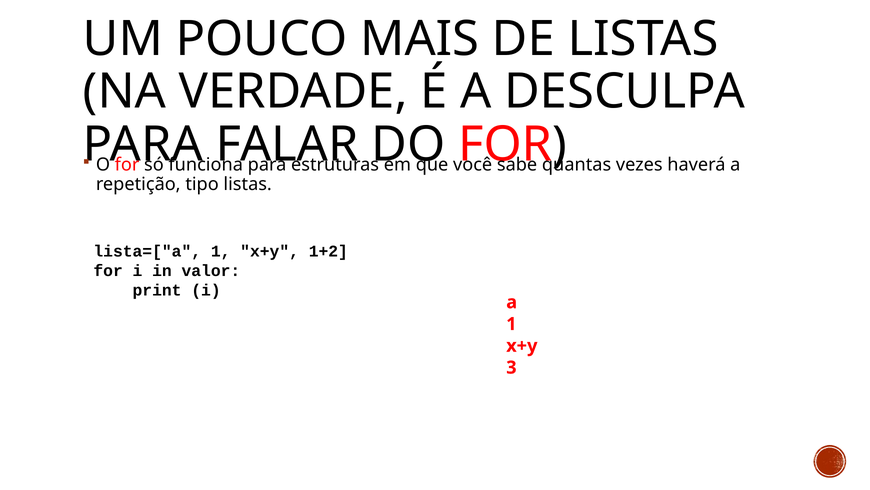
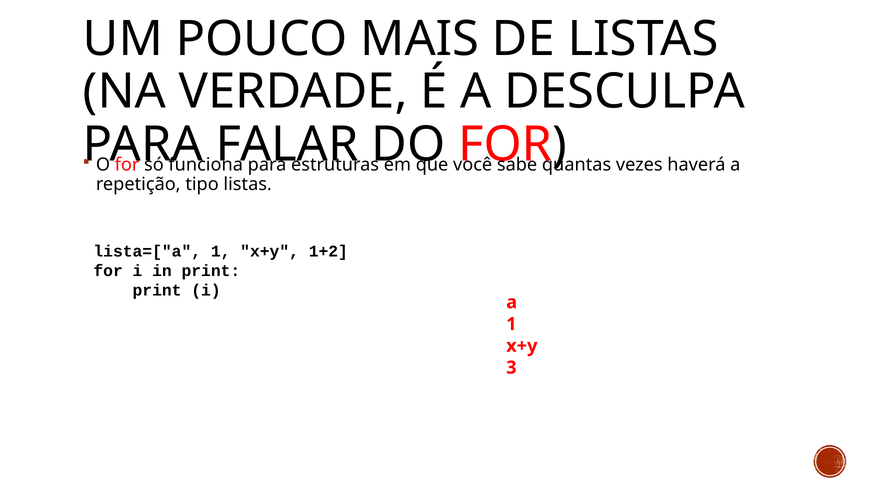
in valor: valor -> print (211, 271)
